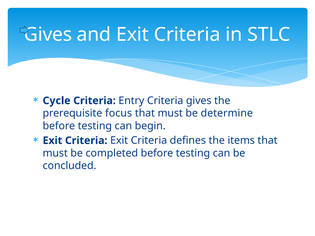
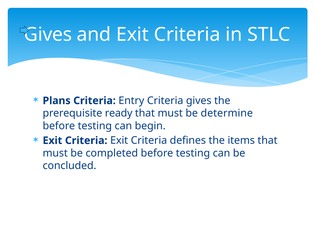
Cycle: Cycle -> Plans (57, 101)
focus: focus -> ready (119, 113)
